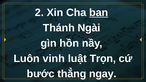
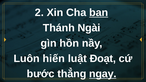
vinh: vinh -> hiến (54, 59)
Trọn: Trọn -> Đoạt (103, 59)
ngay underline: none -> present (103, 74)
